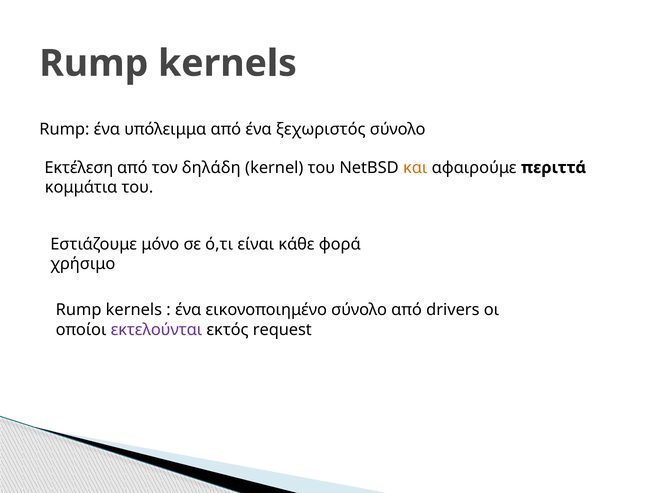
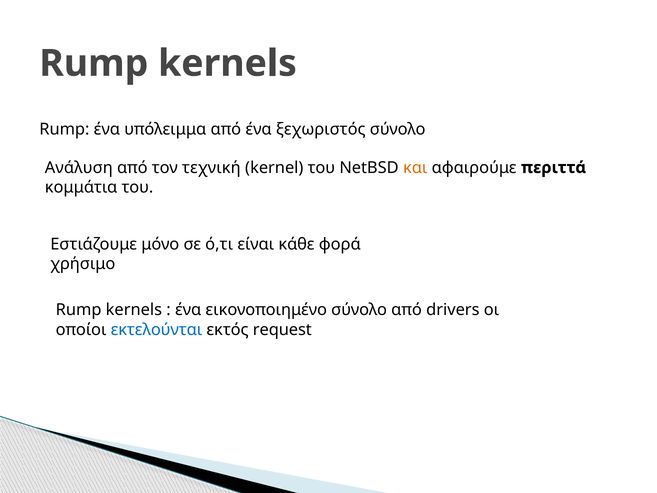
Εκτέλεση: Εκτέλεση -> Ανάλυση (79, 168)
δηλάδη: δηλάδη -> τεχνική (211, 168)
εκτελούνται colour: purple -> blue (156, 330)
